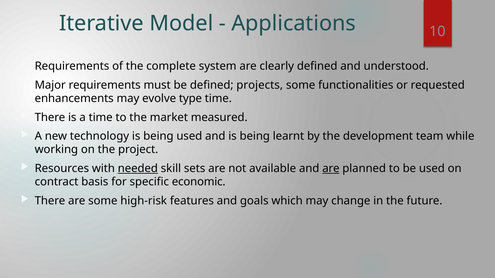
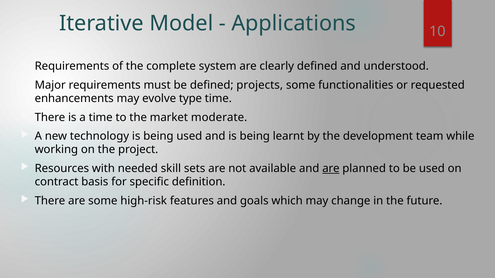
measured: measured -> moderate (219, 117)
needed underline: present -> none (138, 169)
economic: economic -> definition (199, 182)
